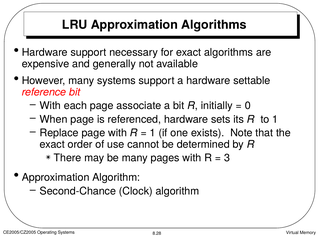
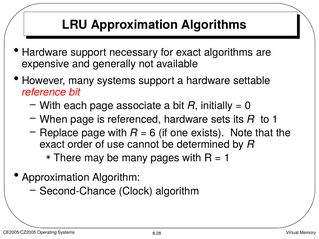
1: 1 -> 6 (153, 133)
3: 3 -> 1 (227, 158)
